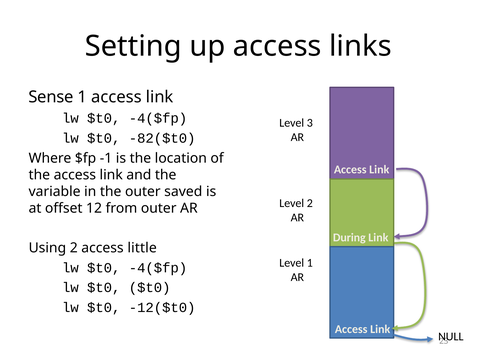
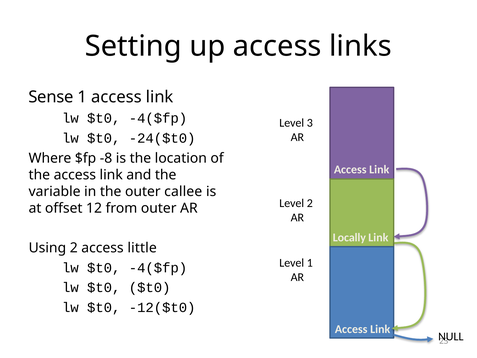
-82($t0: -82($t0 -> -24($t0 (162, 138)
-1: -1 -> -8 (106, 158)
saved: saved -> callee (183, 191)
During: During -> Locally (349, 237)
